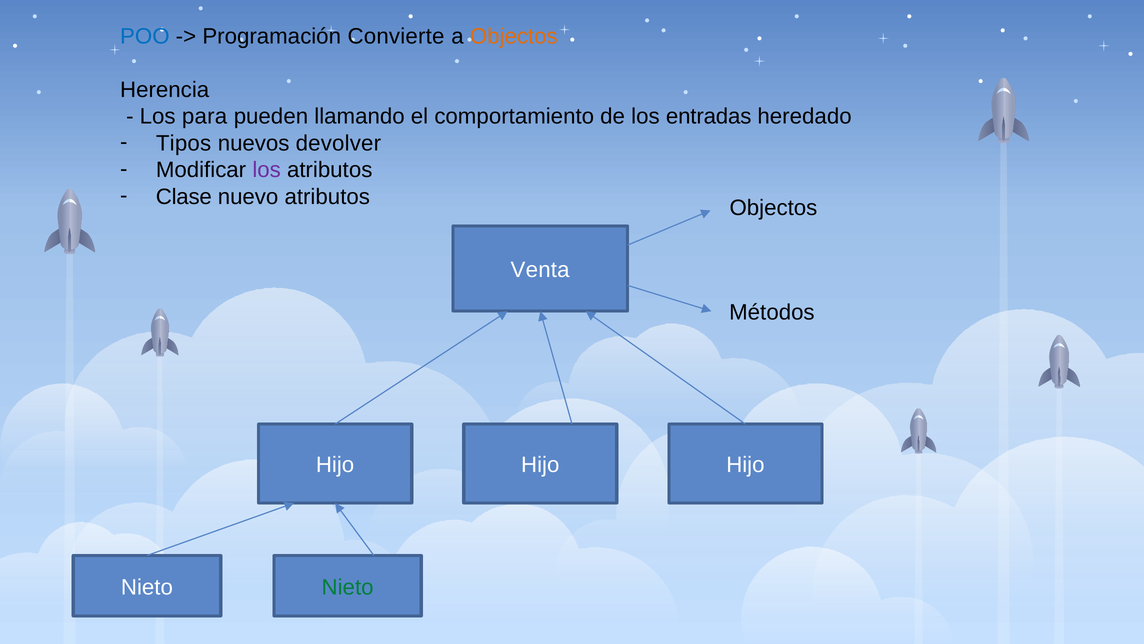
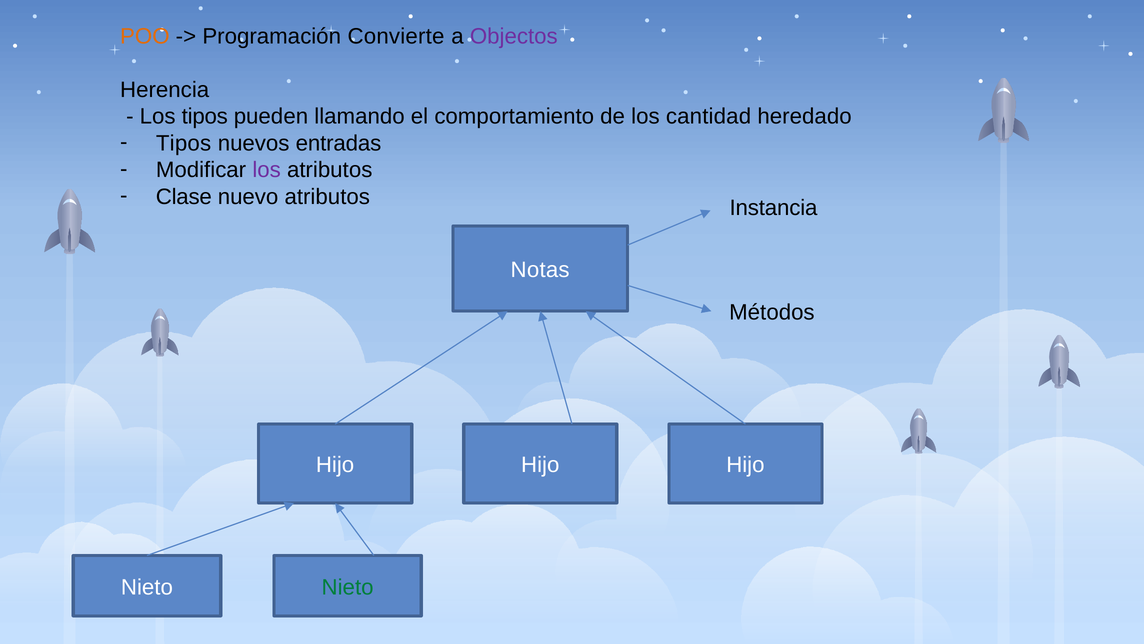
POO colour: blue -> orange (145, 36)
Objectos colour: orange -> purple (514, 36)
Los para: para -> tipos (205, 116)
entradas: entradas -> cantidad (709, 116)
devolver: devolver -> entradas (338, 143)
Objectos: Objectos -> Instancia (773, 208)
Venta: Venta -> Notas (540, 270)
